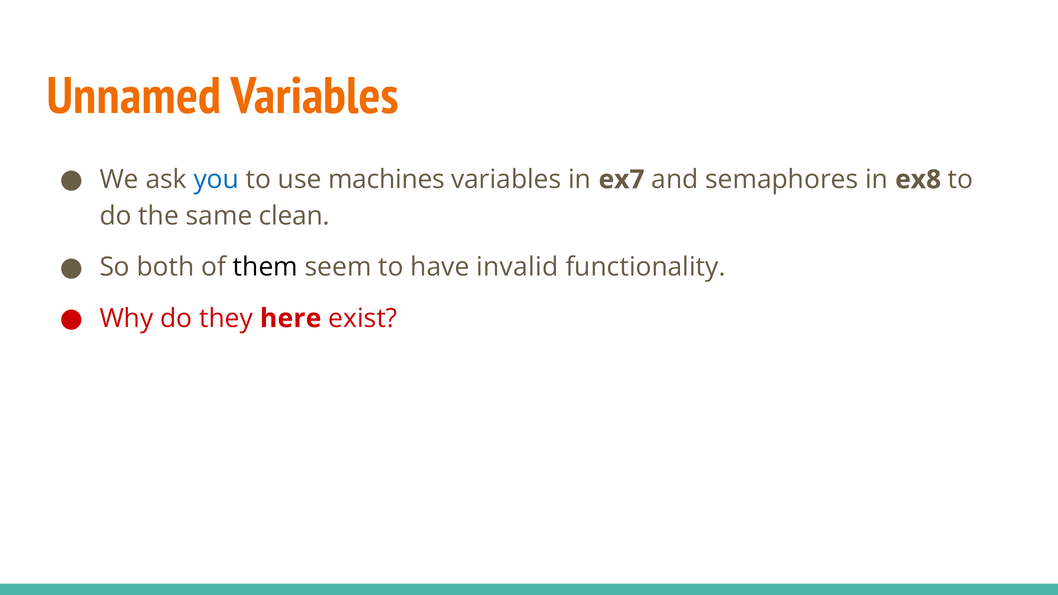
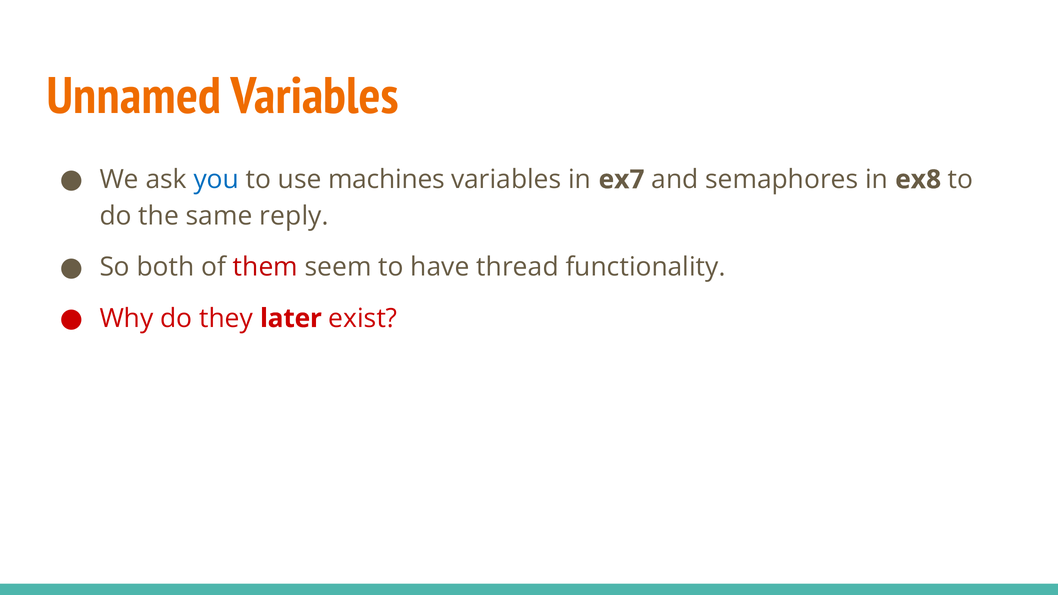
clean: clean -> reply (294, 216)
them colour: black -> red (265, 267)
invalid: invalid -> thread (517, 267)
here: here -> later (291, 318)
